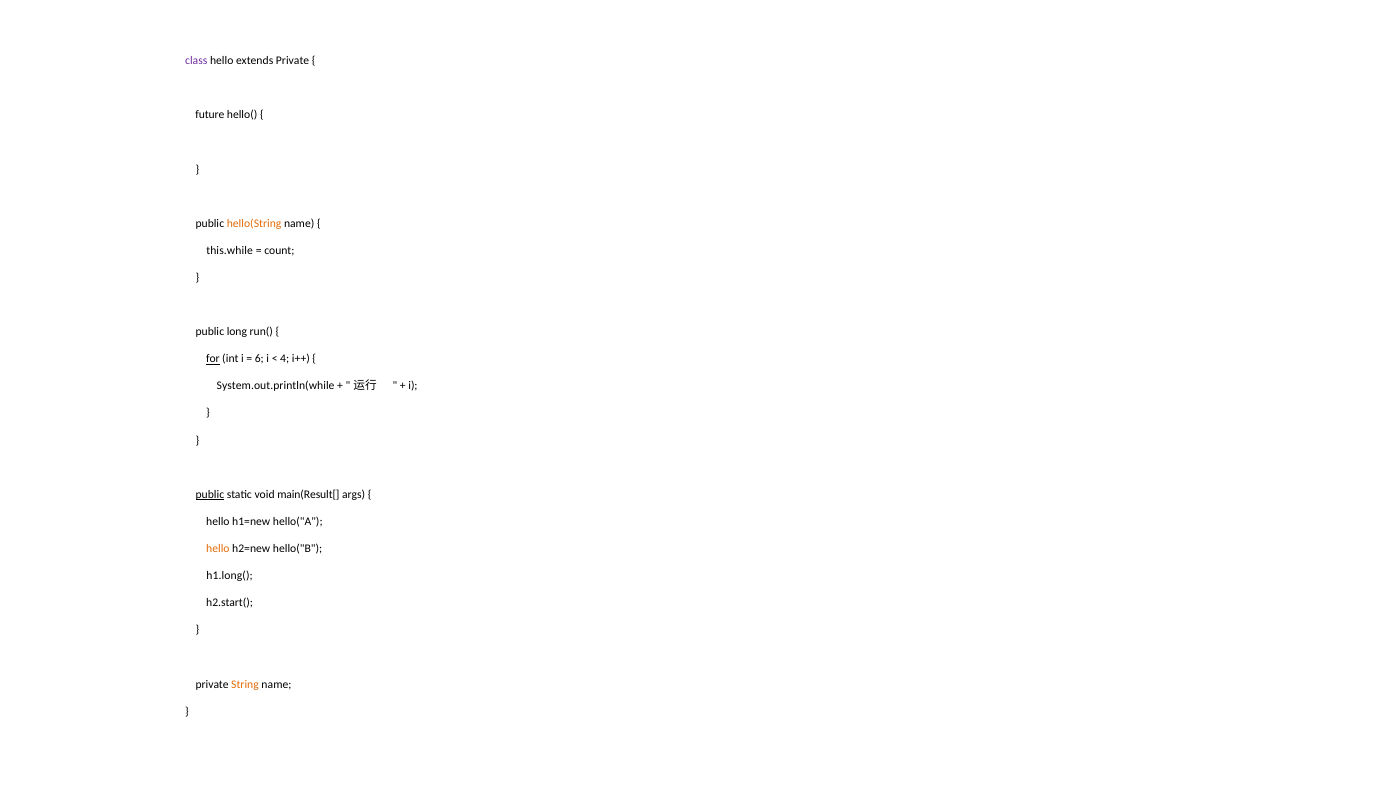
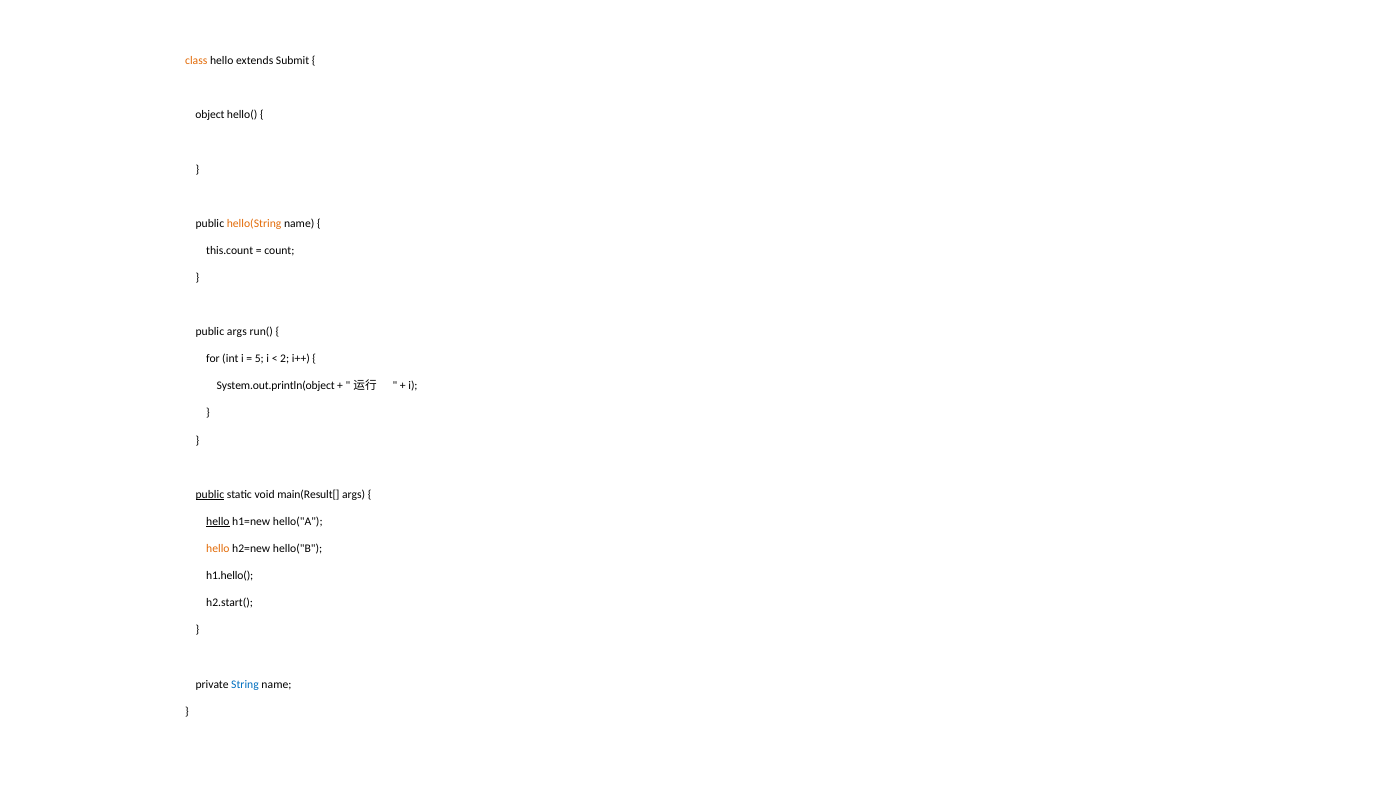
class colour: purple -> orange (196, 61)
extends Private: Private -> Submit (293, 61)
future: future -> object (210, 115)
this.while: this.while -> this.count (230, 250)
public long: long -> args (237, 332)
for underline: present -> none (213, 359)
6: 6 -> 5 (259, 359)
4: 4 -> 2 (285, 359)
System.out.println(while: System.out.println(while -> System.out.println(object (276, 386)
hello underline: none -> present (218, 521)
h1.long(: h1.long( -> h1.hello( (230, 576)
String colour: orange -> blue (245, 684)
